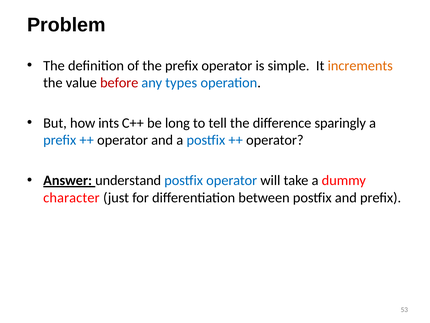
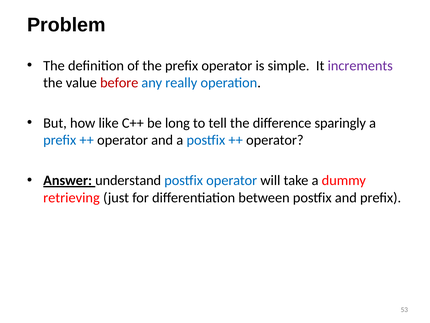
increments colour: orange -> purple (360, 66)
types: types -> really (181, 83)
ints: ints -> like (109, 123)
character: character -> retrieving (71, 197)
